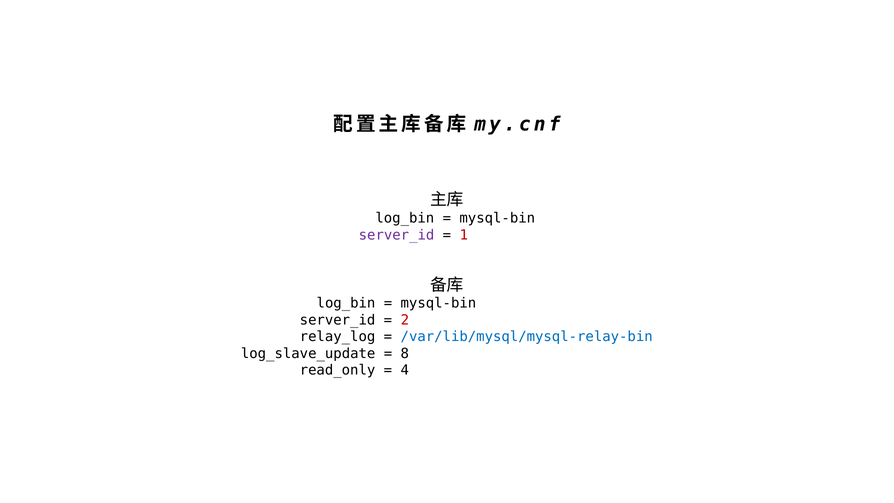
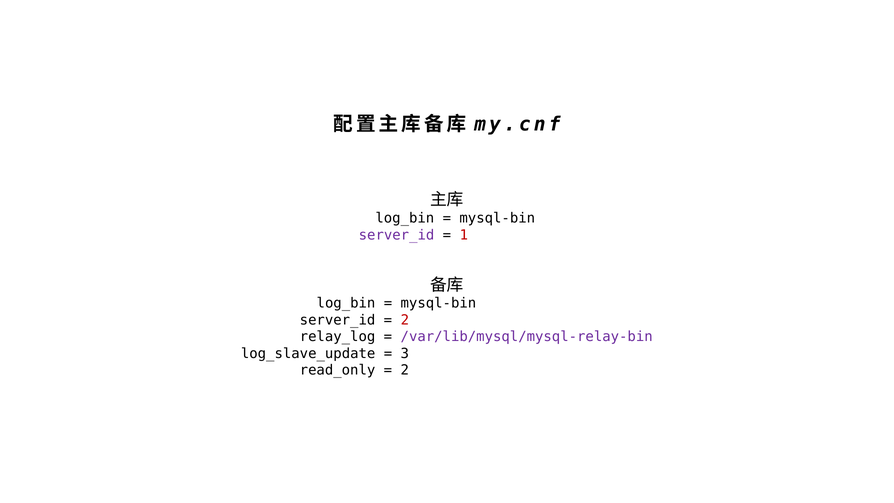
/var/lib/mysql/mysql-relay-bin colour: blue -> purple (527, 337)
8: 8 -> 3 (405, 353)
4: 4 -> 2 (405, 370)
